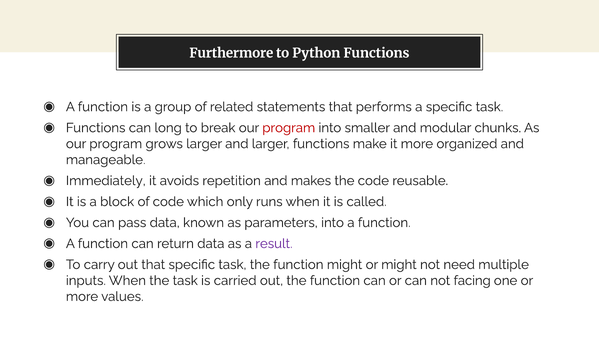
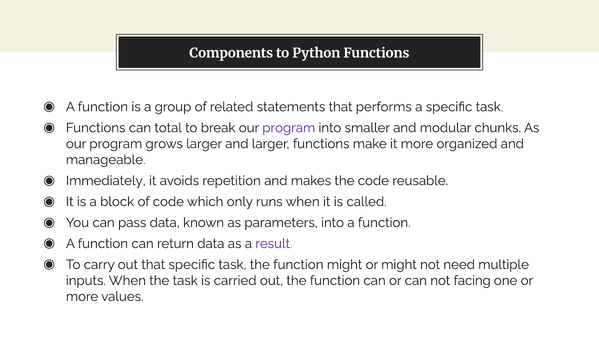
Furthermore: Furthermore -> Components (231, 53)
long: long -> total (168, 128)
program colour: red -> purple (289, 128)
